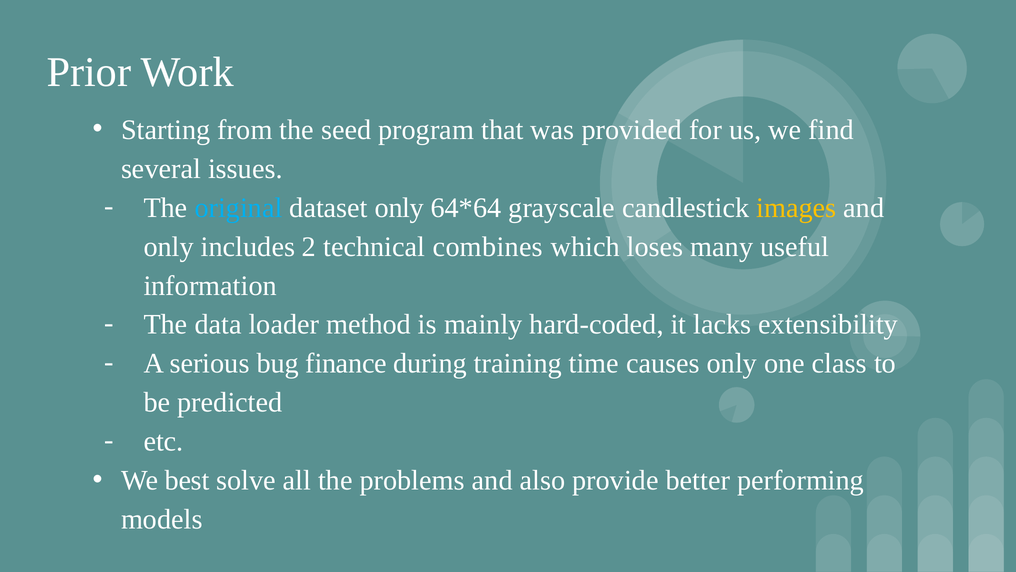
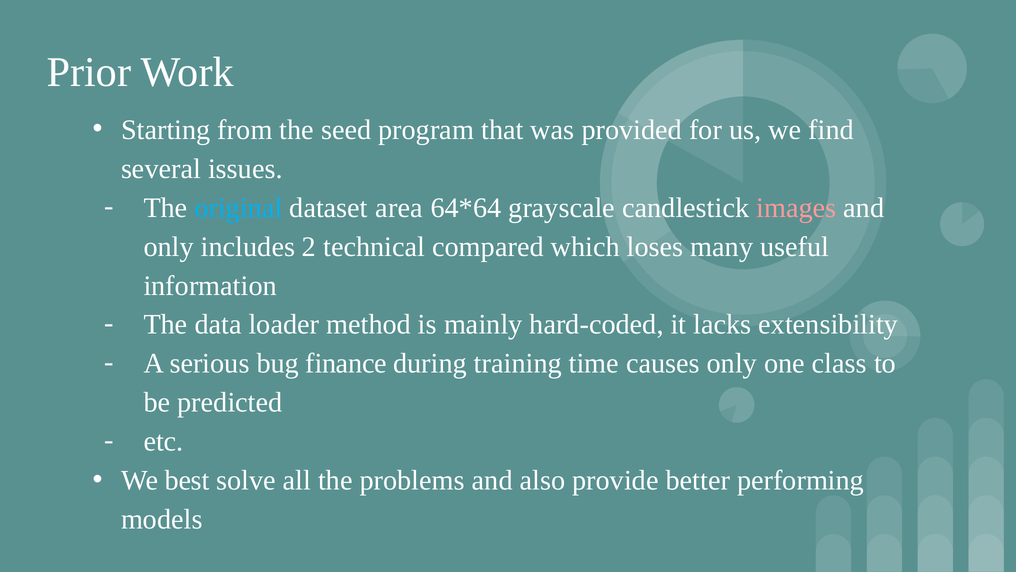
dataset only: only -> area (399, 208)
images colour: yellow -> pink (796, 208)
combines: combines -> compared (488, 246)
